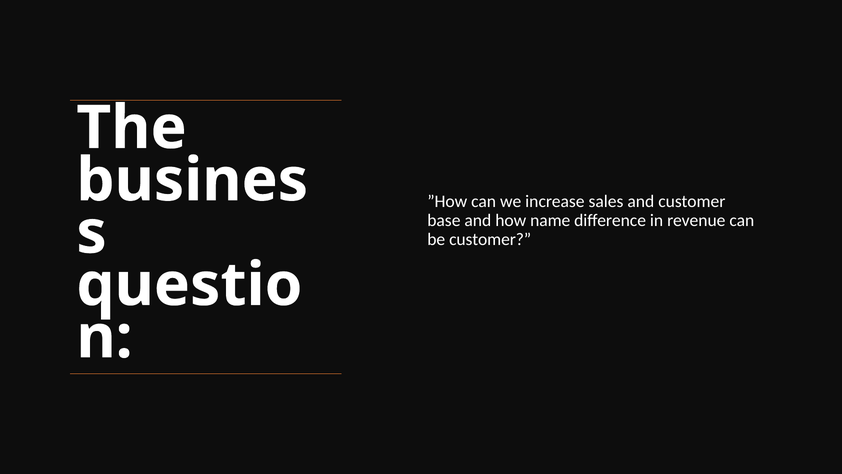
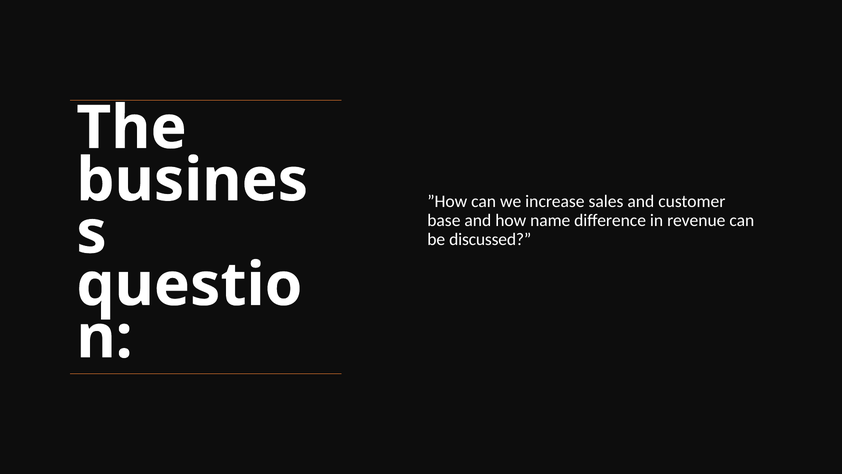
be customer: customer -> discussed (490, 239)
